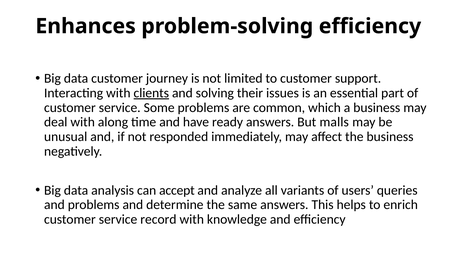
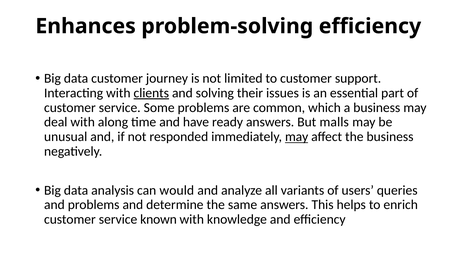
may underline: none -> present (297, 137)
accept: accept -> would (177, 190)
record: record -> known (158, 219)
